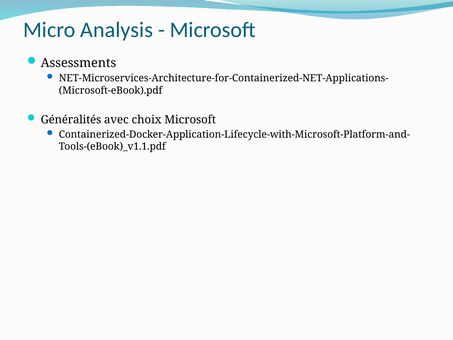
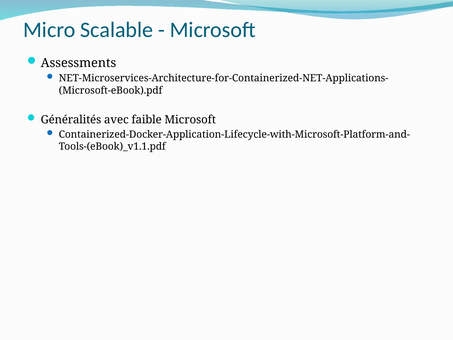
Analysis: Analysis -> Scalable (117, 30)
choix: choix -> faible (147, 120)
